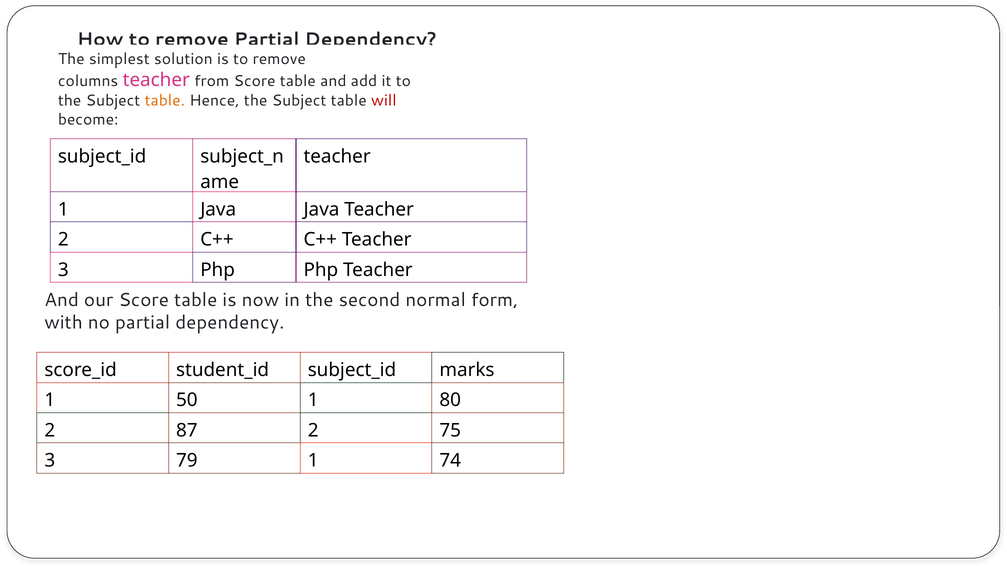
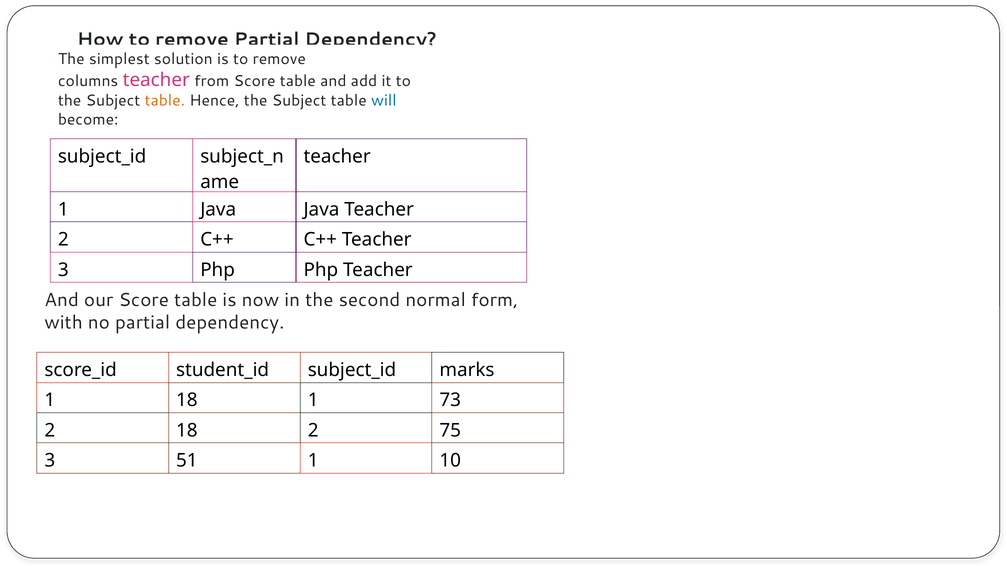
will colour: red -> blue (384, 101)
1 50: 50 -> 18 (187, 400)
80: 80 -> 73 (450, 400)
2 87: 87 -> 18 (187, 431)
79: 79 -> 51 (187, 461)
74: 74 -> 10 (450, 461)
